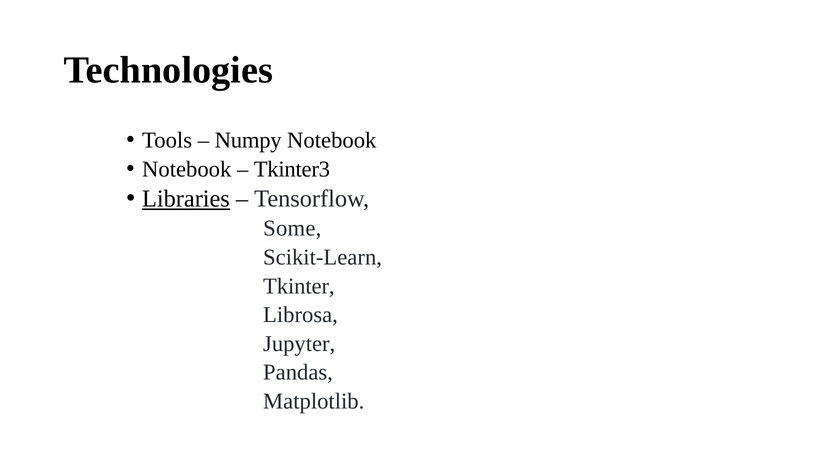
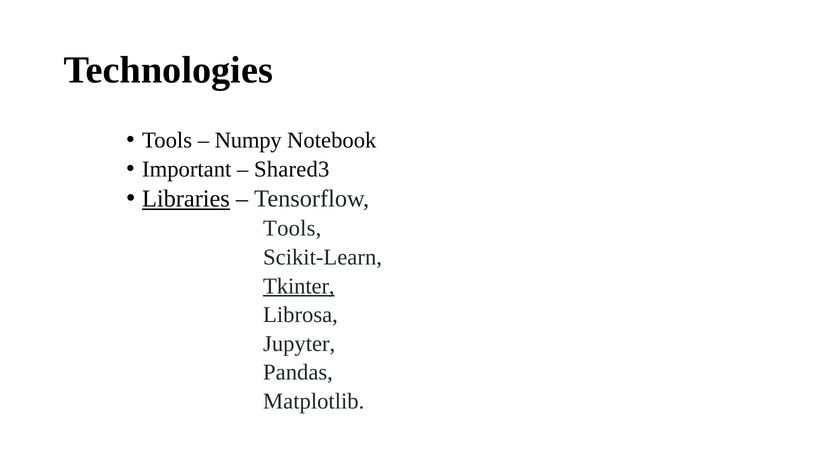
Notebook: Notebook -> Important (187, 169)
Tkinter3: Tkinter3 -> Shared3 (292, 169)
Some: Some -> Tools (292, 229)
Tkinter underline: none -> present (299, 286)
